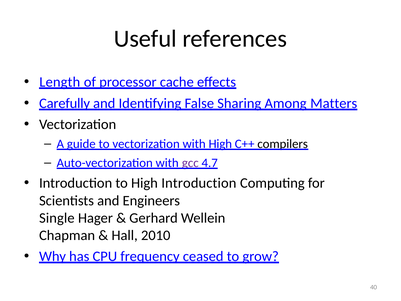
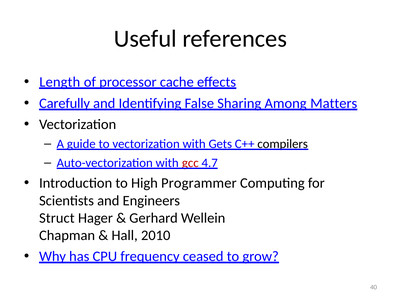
with High: High -> Gets (220, 144)
gcc colour: purple -> red (190, 163)
High Introduction: Introduction -> Programmer (199, 183)
Single: Single -> Struct (57, 218)
